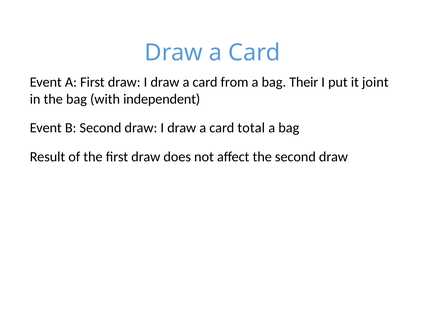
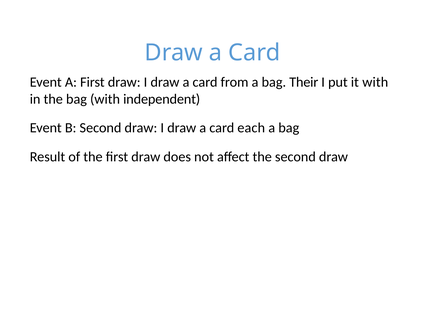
it joint: joint -> with (375, 82)
total: total -> each (251, 128)
